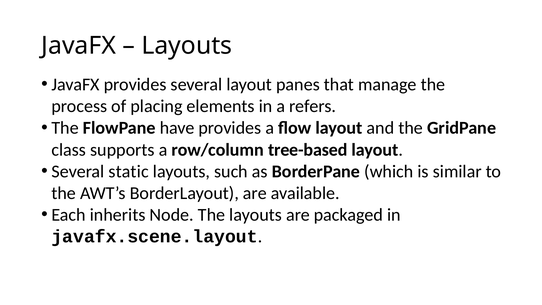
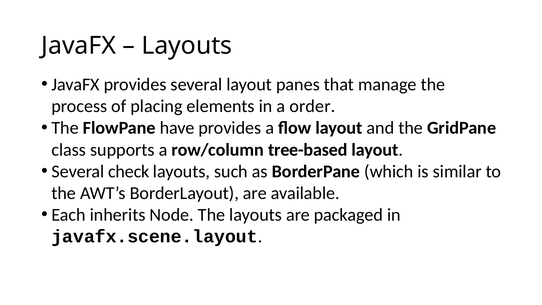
refers: refers -> order (312, 106)
static: static -> check (129, 171)
